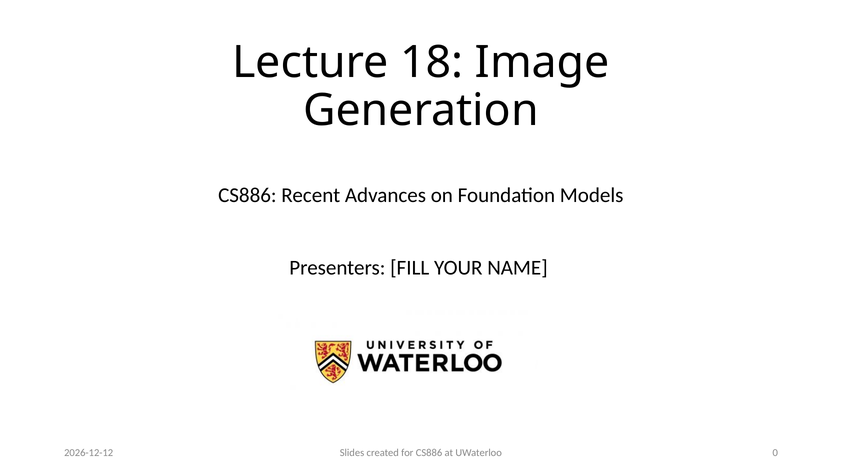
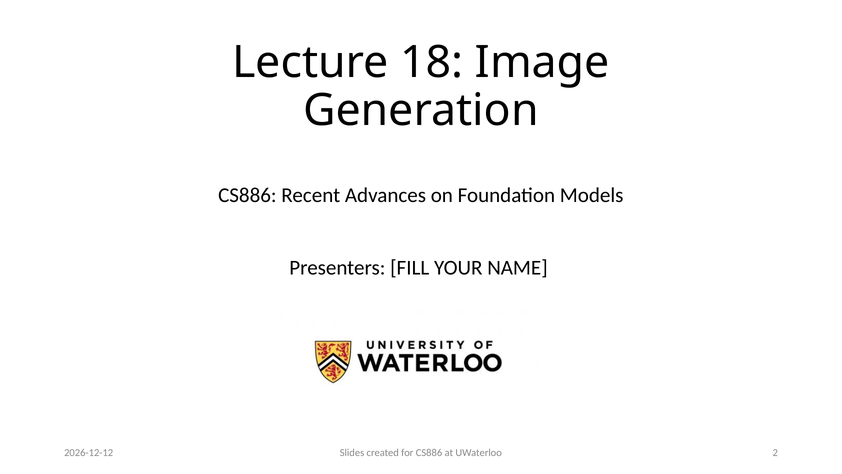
0: 0 -> 2 (775, 452)
